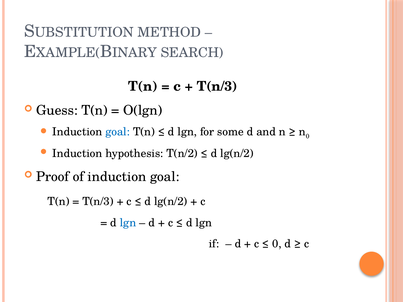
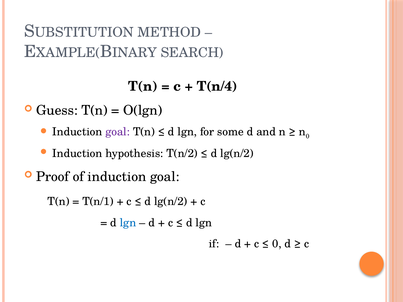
T(n/3: T(n/3 -> T(n/4 (217, 86)
goal colour: blue -> purple (118, 132)
T(n/3: T(n/3 -> T(n/1 (98, 202)
